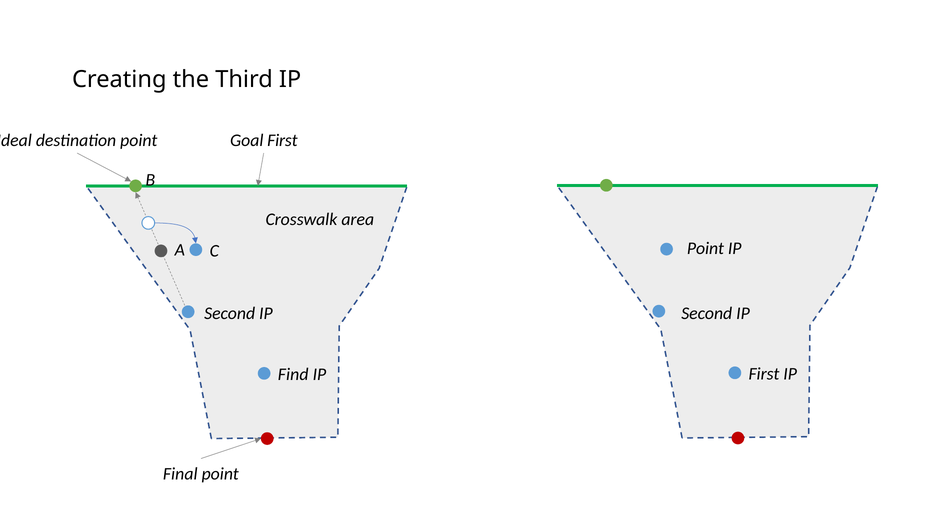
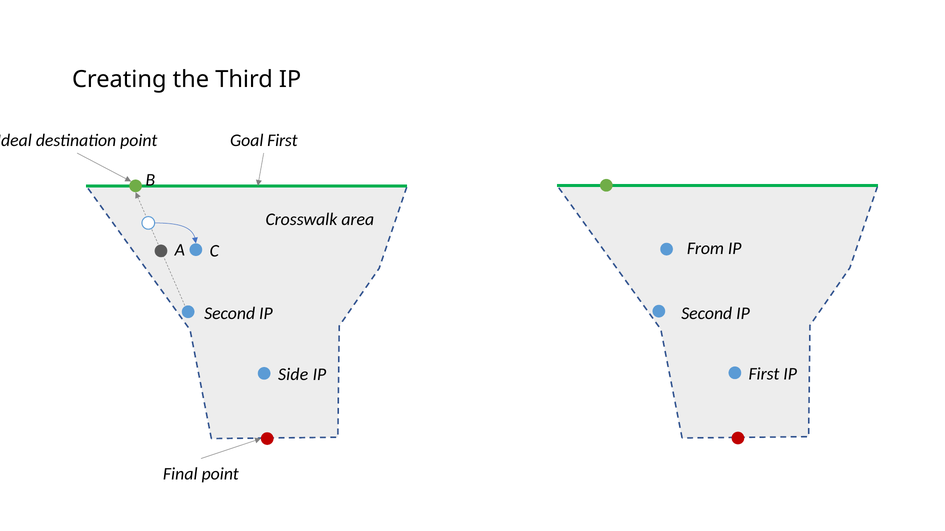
Point: Point -> From (705, 248)
Find: Find -> Side (293, 375)
